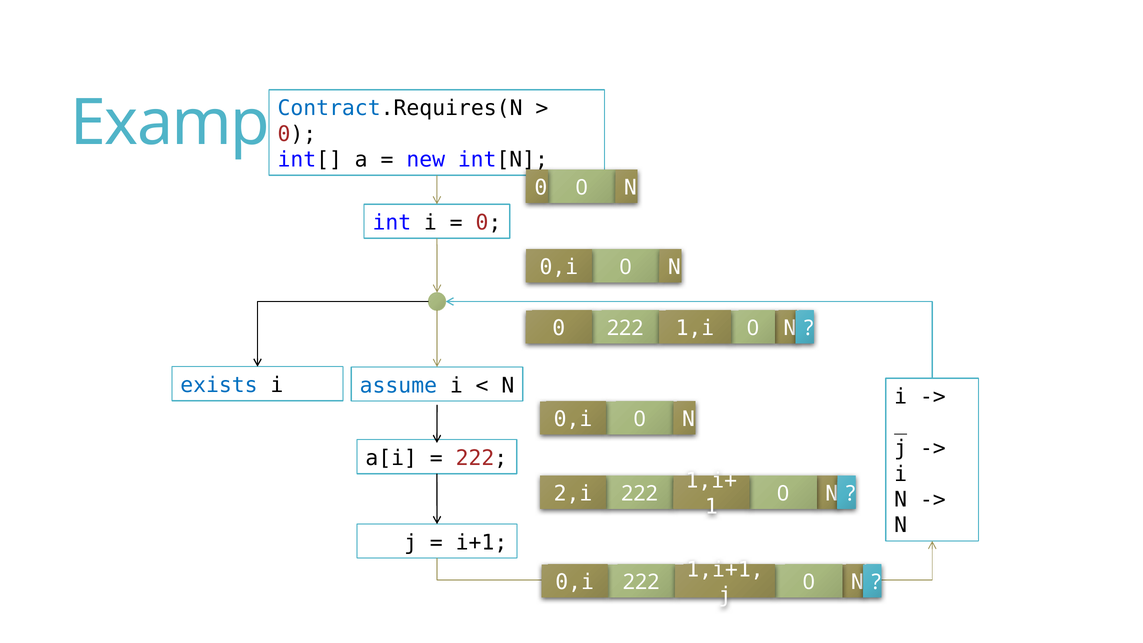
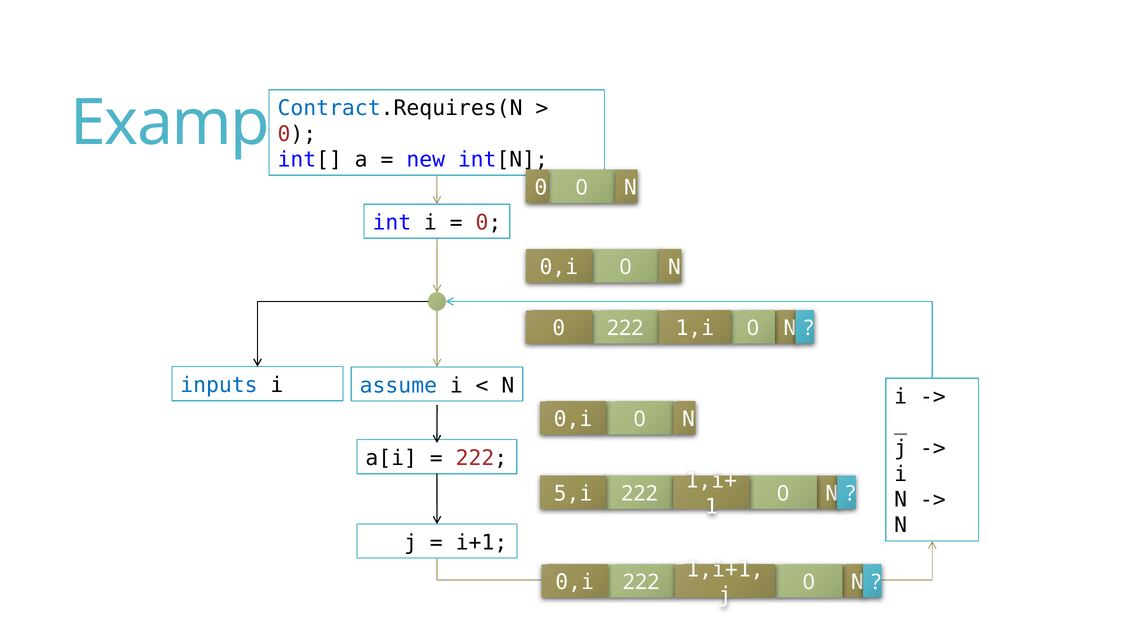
exists: exists -> inputs (219, 385)
2,i: 2,i -> 5,i (573, 494)
